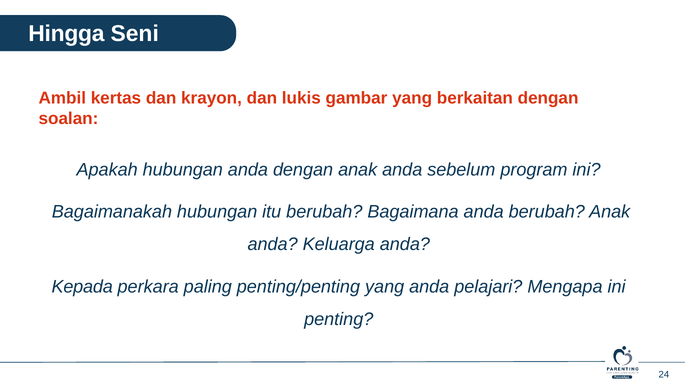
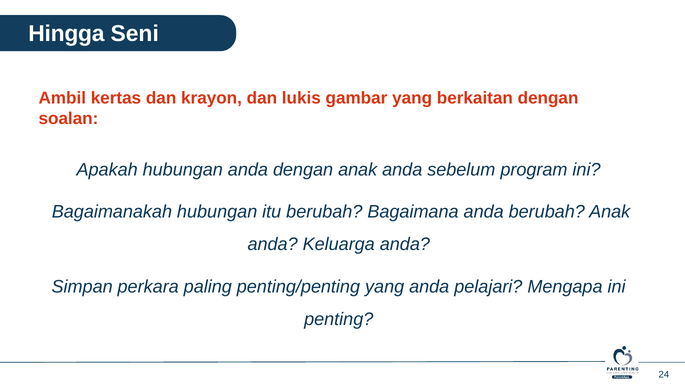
Kepada: Kepada -> Simpan (82, 286)
